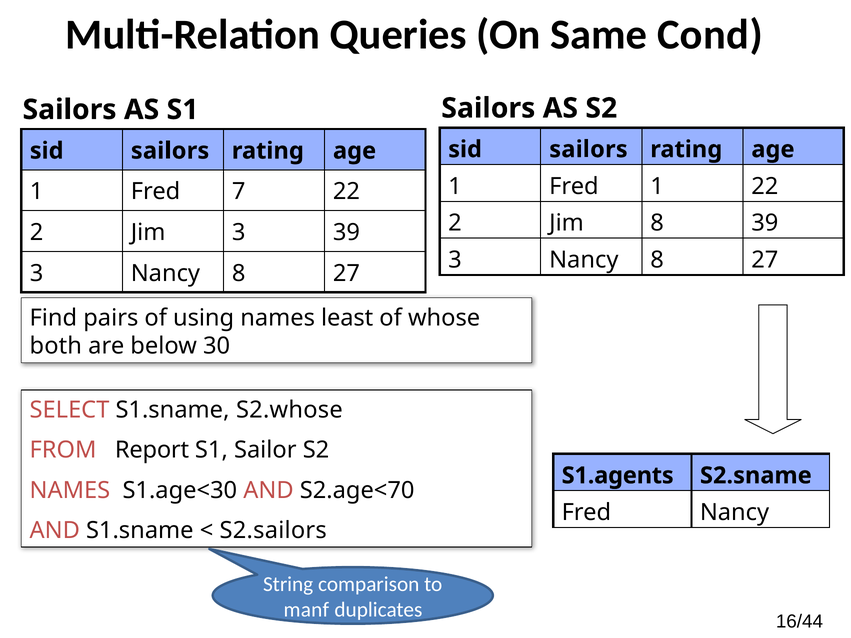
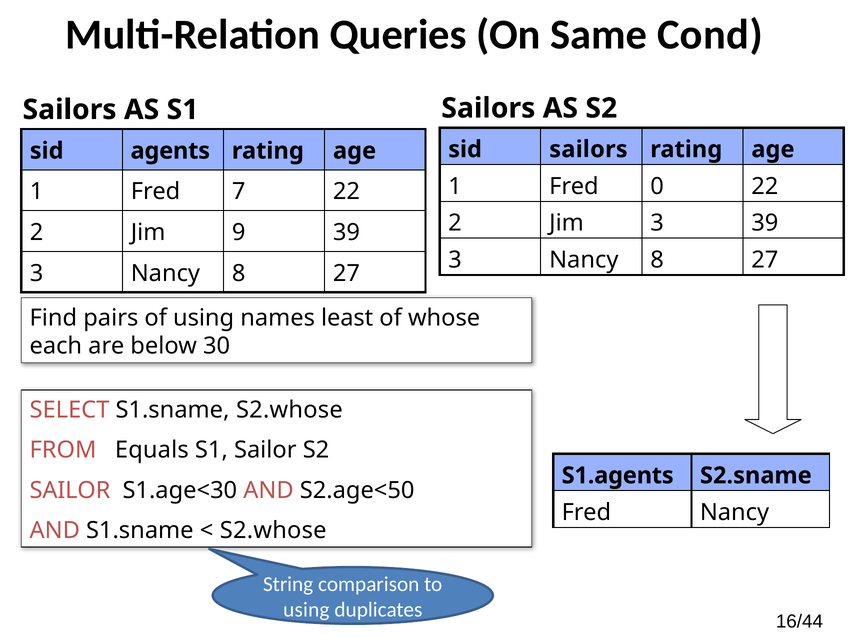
sailors: sailors -> agents (170, 151)
Fred 1: 1 -> 0 (657, 186)
Jim 8: 8 -> 3 (657, 223)
Jim 3: 3 -> 9 (239, 233)
both: both -> each (56, 346)
Report: Report -> Equals (152, 450)
NAMES: NAMES -> SAILOR (70, 490)
S2.age<70: S2.age<70 -> S2.age<50 (357, 490)
S2.sailors: S2.sailors -> S2.whose (273, 531)
manf: manf -> using (306, 610)
